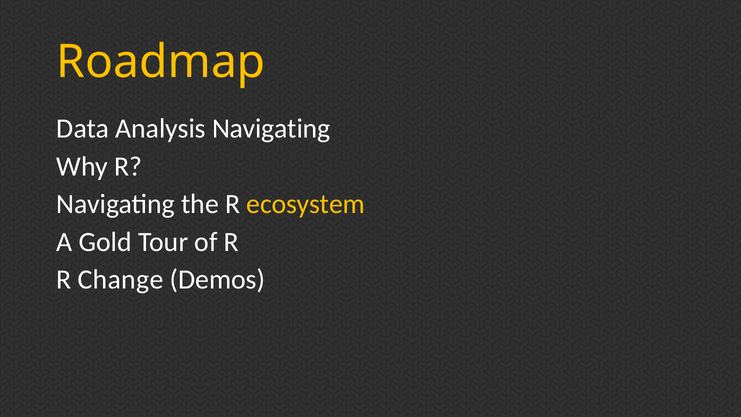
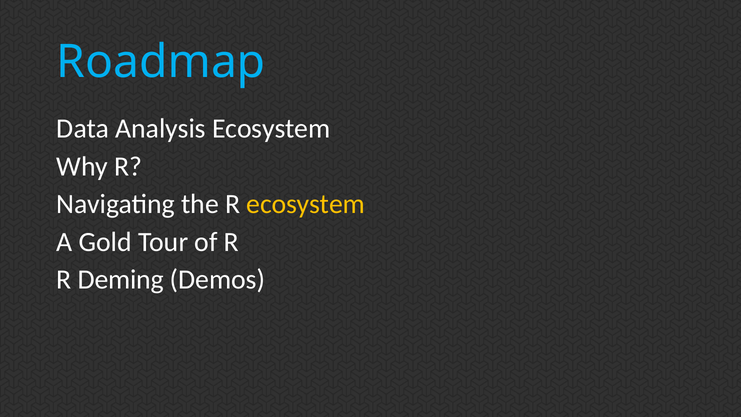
Roadmap colour: yellow -> light blue (161, 62)
Analysis Navigating: Navigating -> Ecosystem (271, 129)
Change: Change -> Deming (121, 280)
